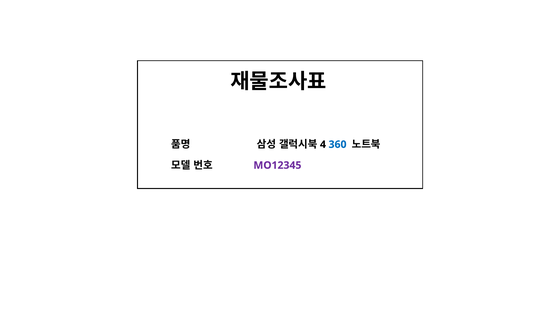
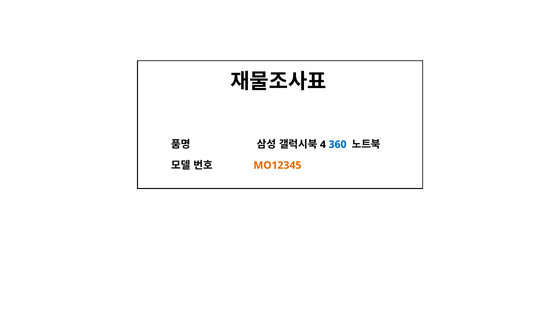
MO12345 colour: purple -> orange (277, 165)
